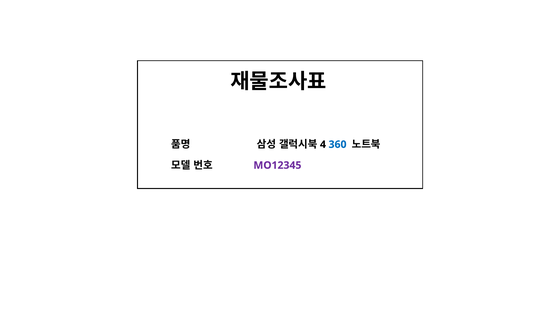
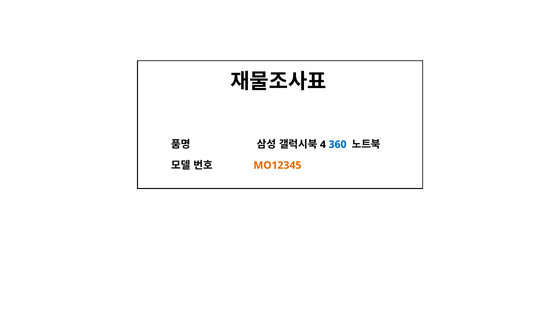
MO12345 colour: purple -> orange (277, 165)
